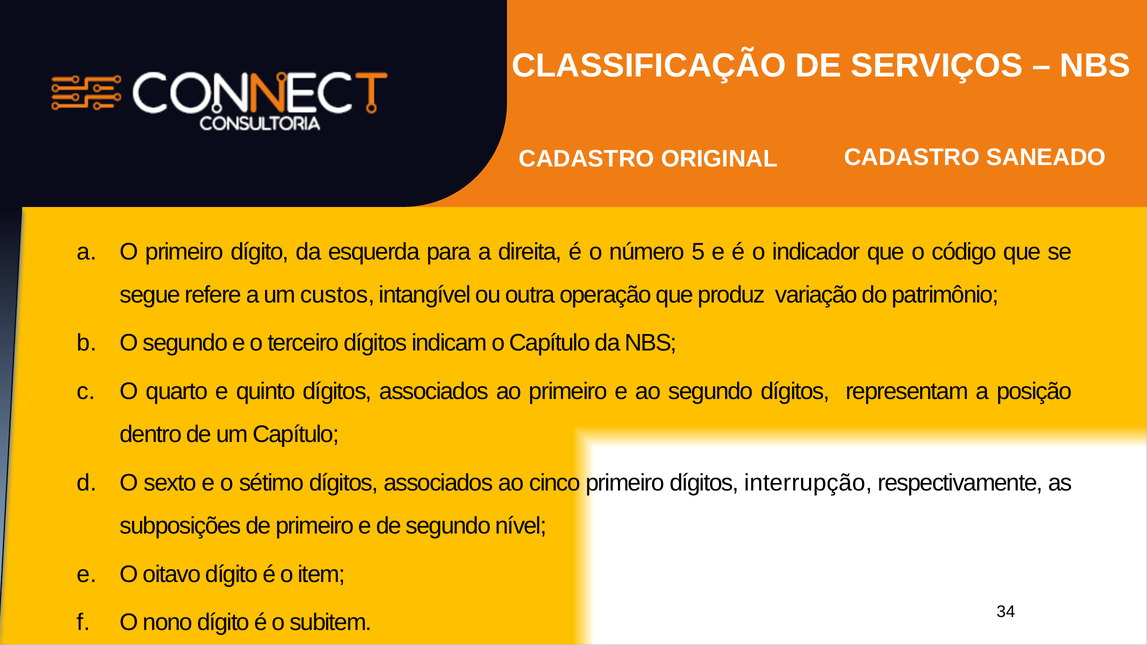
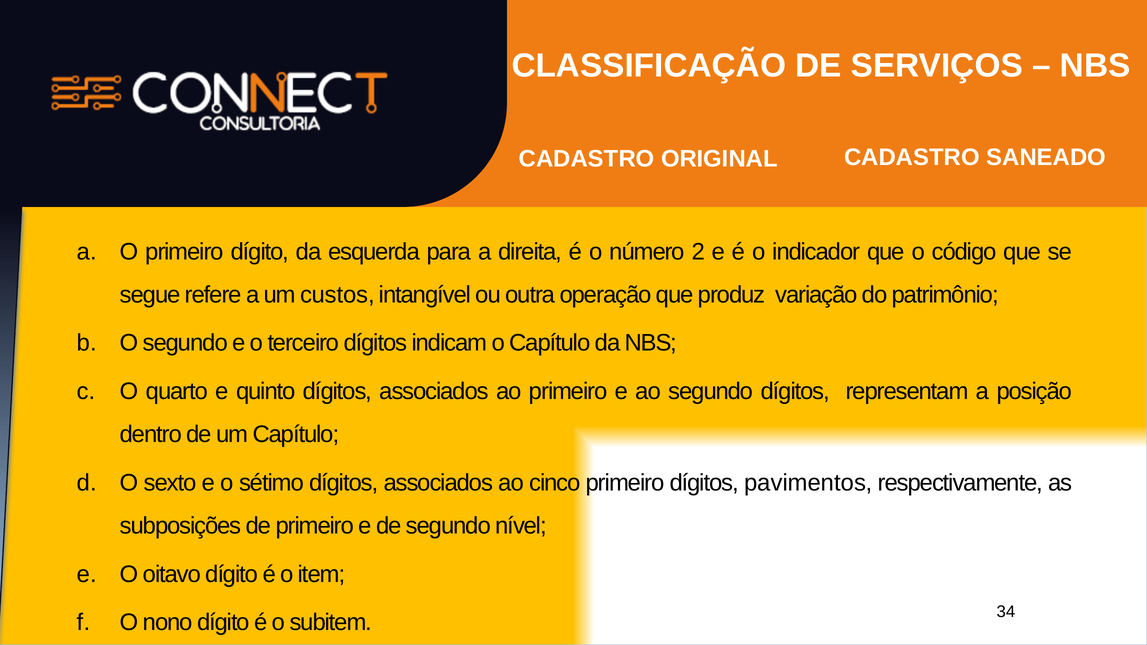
5: 5 -> 2 (698, 252)
interrupção: interrupção -> pavimentos (808, 483)
